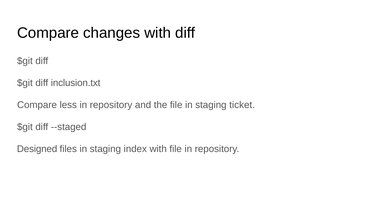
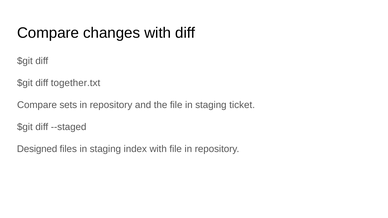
inclusion.txt: inclusion.txt -> together.txt (76, 83)
less: less -> sets (68, 105)
